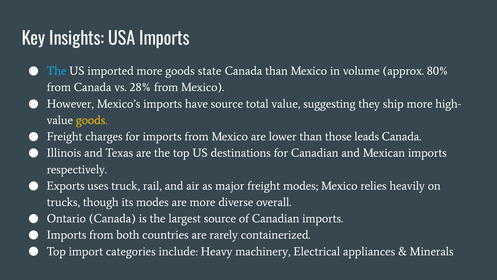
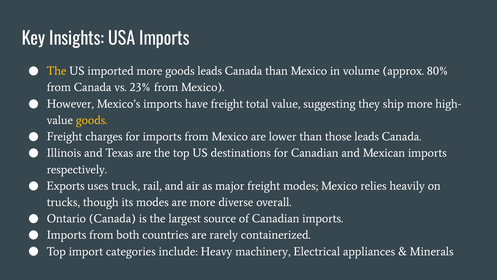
The colour: light blue -> yellow (57, 71)
goods state: state -> leads (210, 71)
28%: 28% -> 23% (140, 87)
have source: source -> freight (227, 104)
